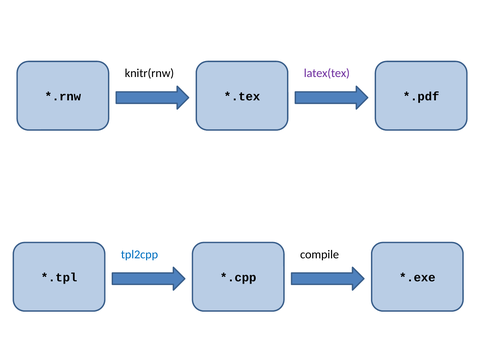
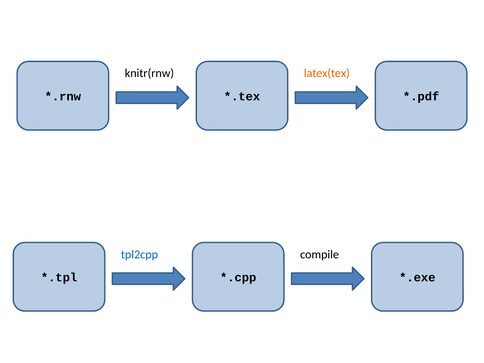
latex(tex colour: purple -> orange (327, 73)
